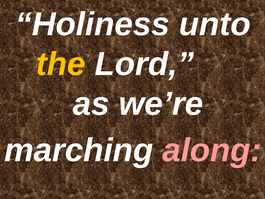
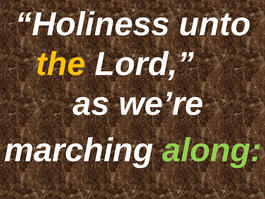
along colour: pink -> light green (212, 150)
